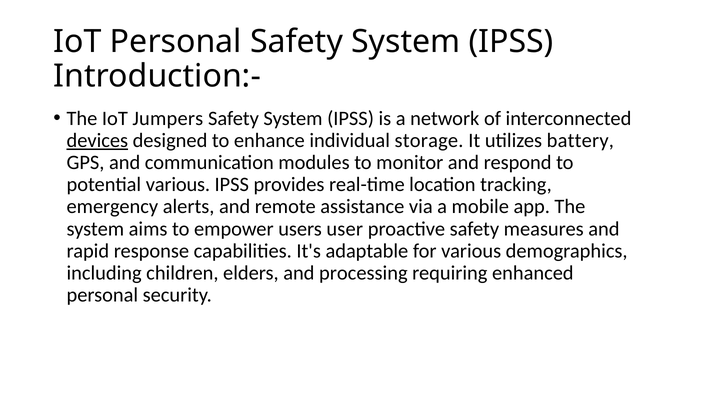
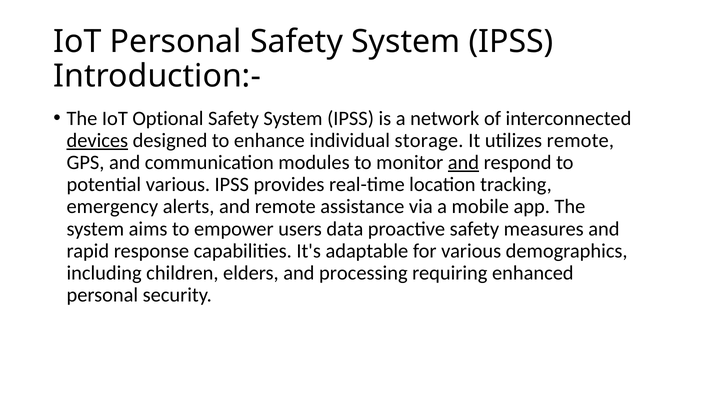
Jumpers: Jumpers -> Optional (168, 119)
utilizes battery: battery -> remote (580, 141)
and underline: none -> present (463, 163)
user: user -> data (345, 229)
